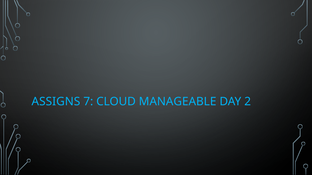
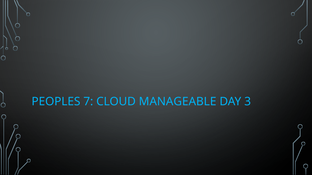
ASSIGNS: ASSIGNS -> PEOPLES (56, 102)
2: 2 -> 3 (248, 102)
